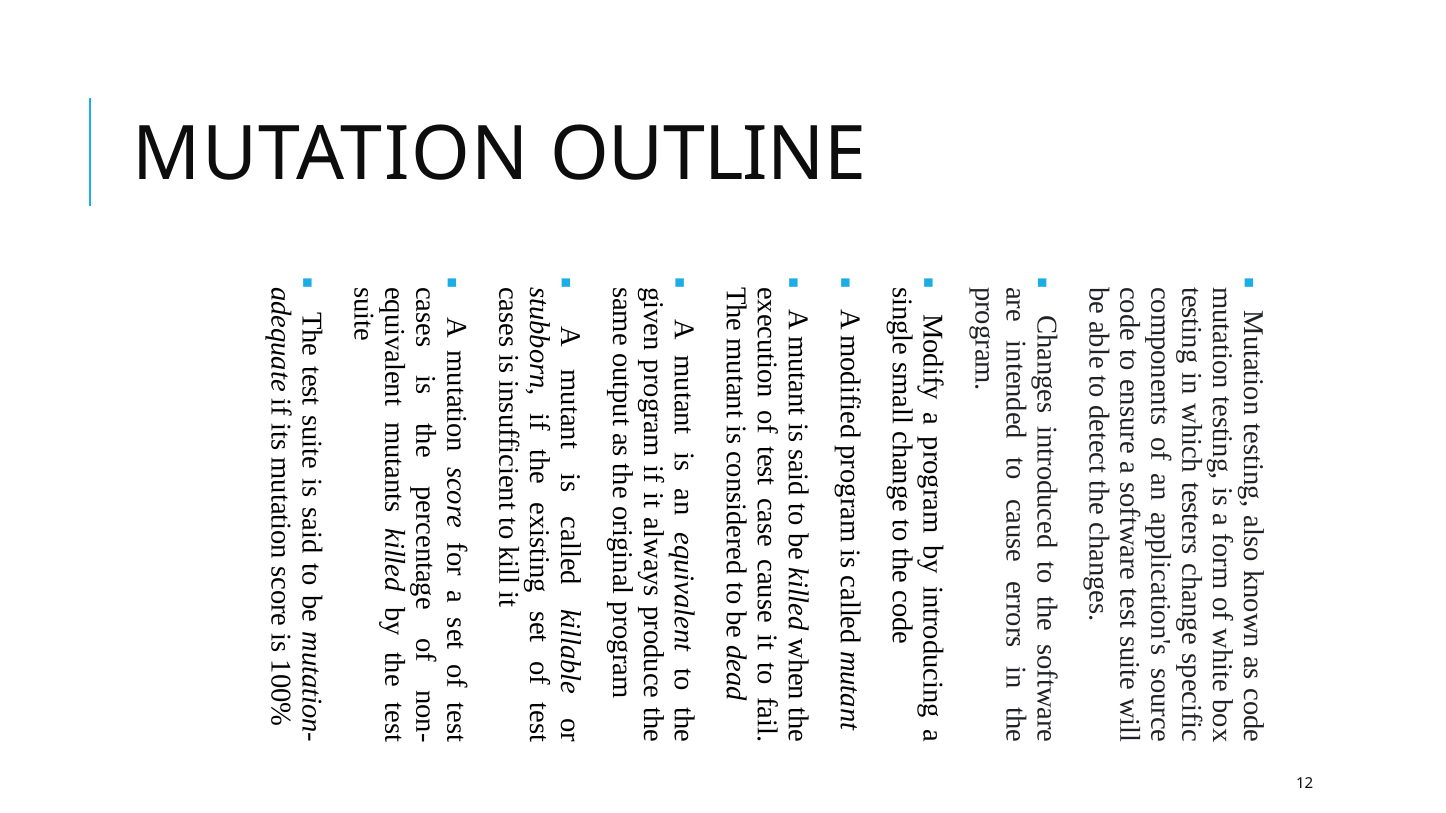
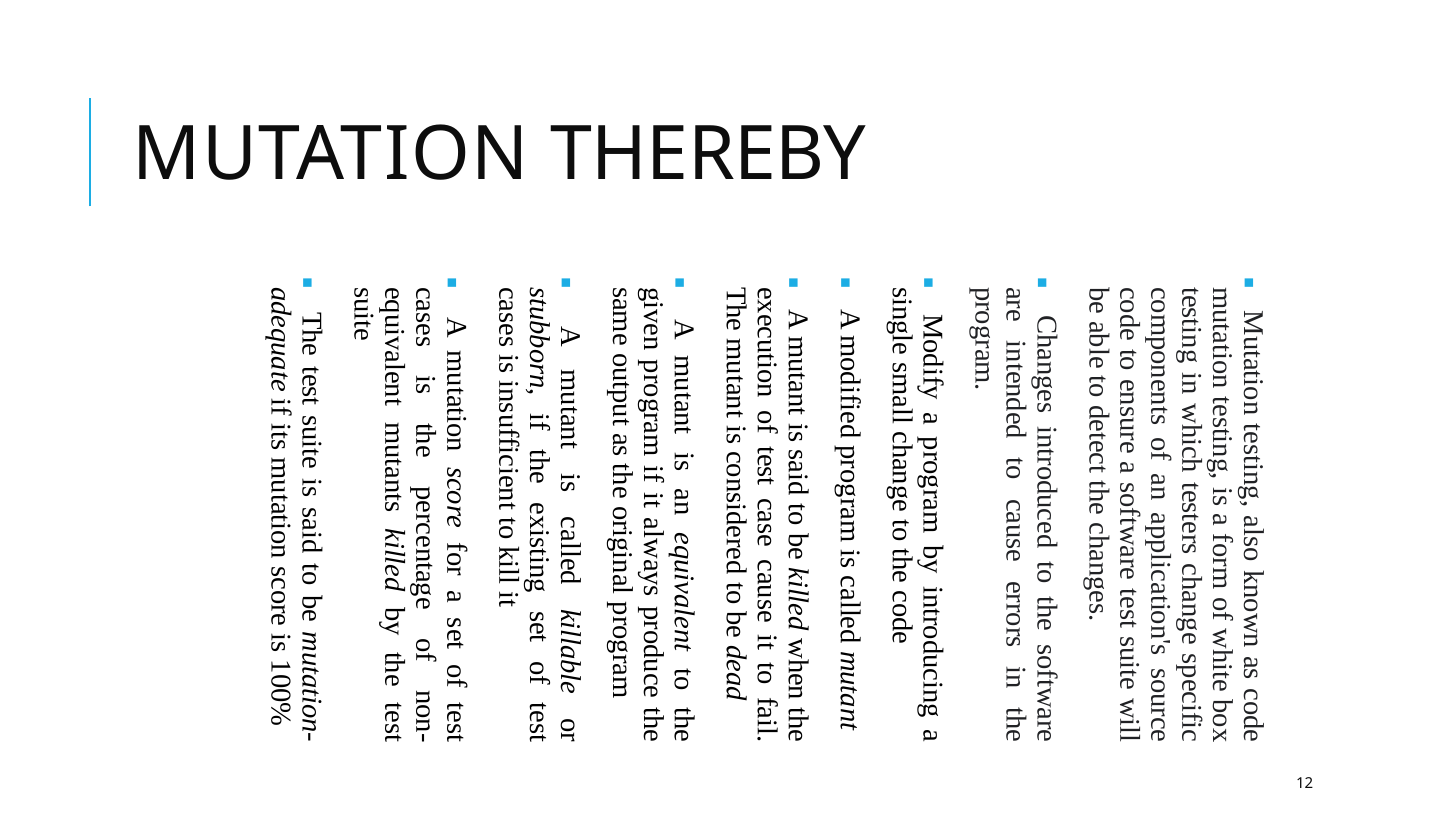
OUTLINE: OUTLINE -> THEREBY (708, 155)
